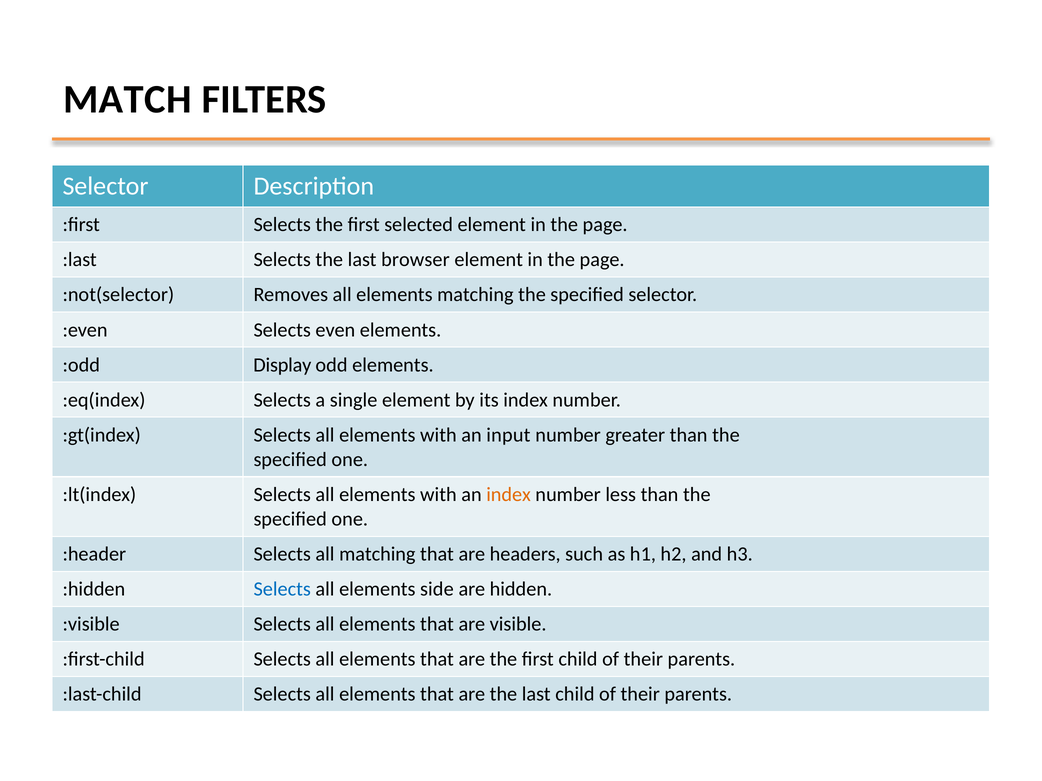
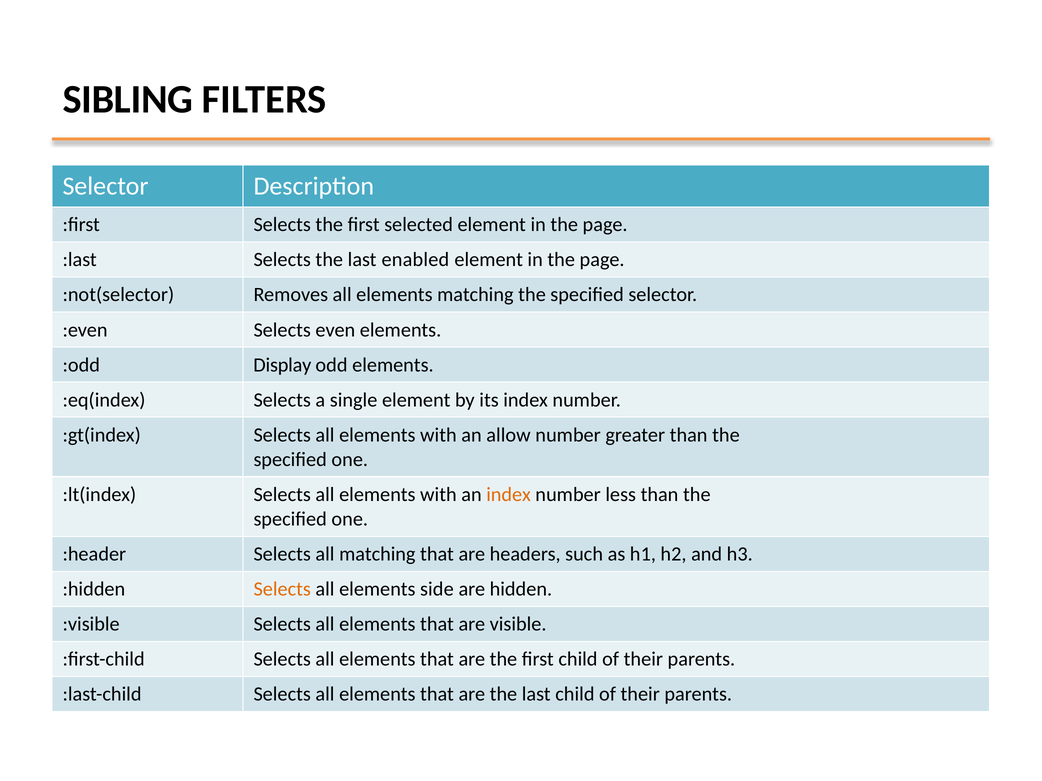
MATCH: MATCH -> SIBLING (128, 99)
browser: browser -> enabled (415, 260)
input: input -> allow (508, 435)
Selects colour: blue -> orange (282, 590)
